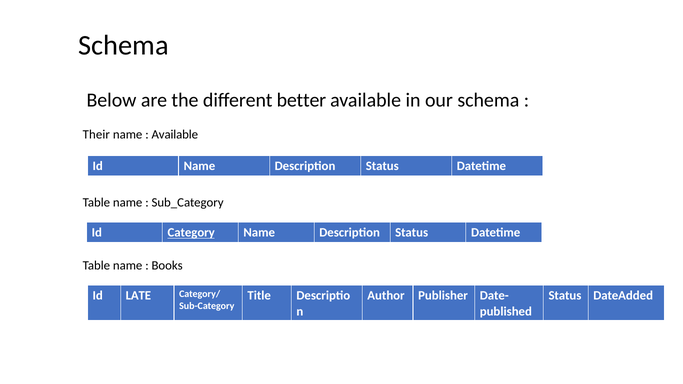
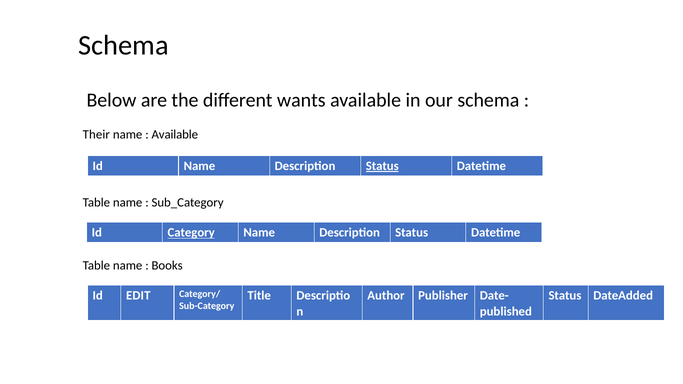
better: better -> wants (301, 100)
Status underline: none -> present (382, 166)
LATE: LATE -> EDIT (138, 296)
